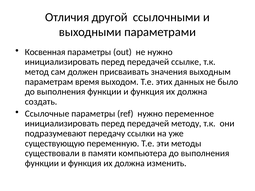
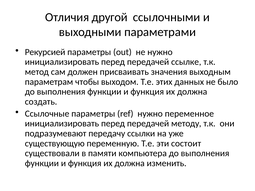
Косвенная: Косвенная -> Рекурсией (45, 52)
время: время -> чтобы (87, 82)
методы: методы -> состоит (186, 144)
